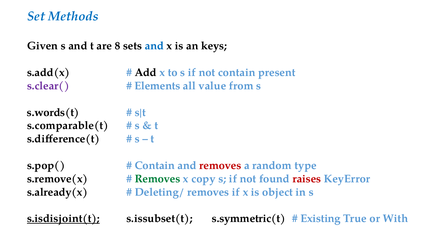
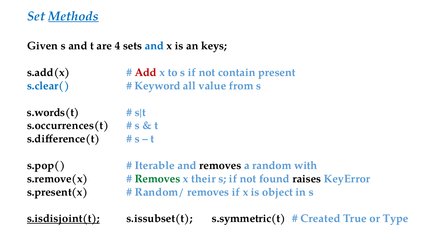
Methods underline: none -> present (73, 16)
8: 8 -> 4 (118, 46)
Add colour: black -> red (146, 72)
s.clear( colour: purple -> blue (48, 86)
Elements: Elements -> Keyword (158, 86)
s.comparable(t: s.comparable(t -> s.occurrences(t (68, 125)
Contain: Contain -> Iterable (155, 165)
removes colour: red -> black (220, 165)
type: type -> with (306, 165)
copy: copy -> their (203, 179)
raises colour: red -> black (307, 179)
s.already(x: s.already(x -> s.present(x (57, 192)
Deleting/: Deleting/ -> Random/ (160, 192)
Existing: Existing -> Created (320, 218)
With: With -> Type (396, 218)
